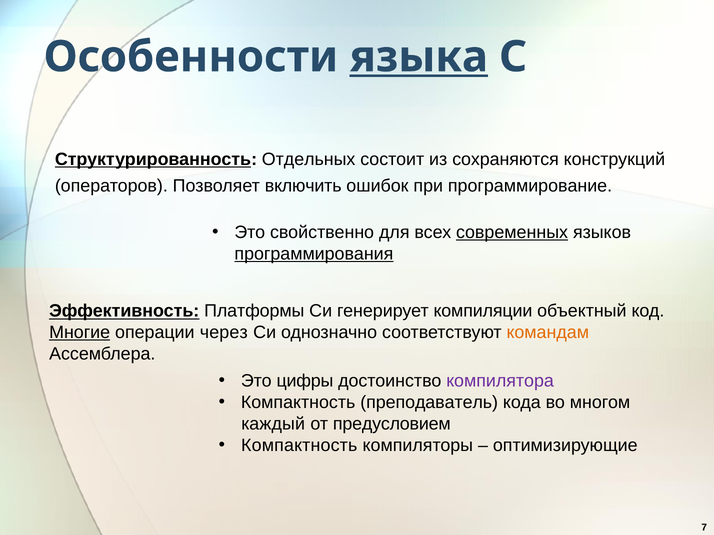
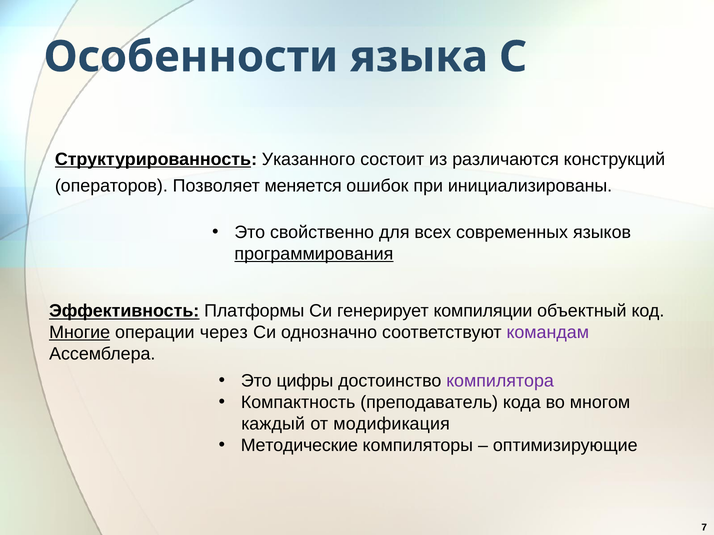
языка underline: present -> none (419, 57)
Отдельных: Отдельных -> Указанного (309, 159)
сохраняются: сохраняются -> различаются (506, 159)
включить: включить -> меняется (303, 186)
программирование: программирование -> инициализированы (530, 186)
современных underline: present -> none (512, 233)
командам colour: orange -> purple (548, 333)
предусловием: предусловием -> модификация (392, 424)
Компактность: Компактность -> Методические (299, 446)
